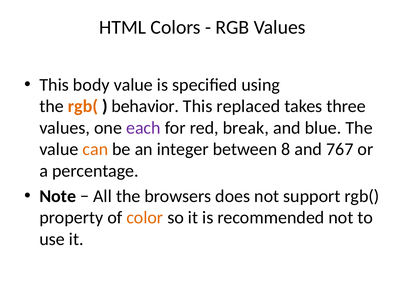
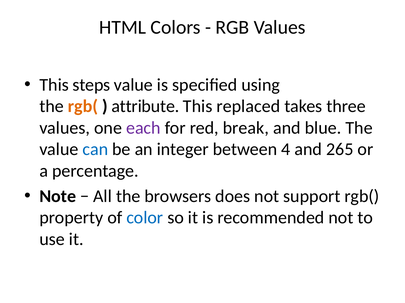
body: body -> steps (91, 85)
behavior: behavior -> attribute (145, 107)
can colour: orange -> blue (95, 150)
8: 8 -> 4 (286, 150)
767: 767 -> 265 (340, 150)
color colour: orange -> blue (145, 218)
